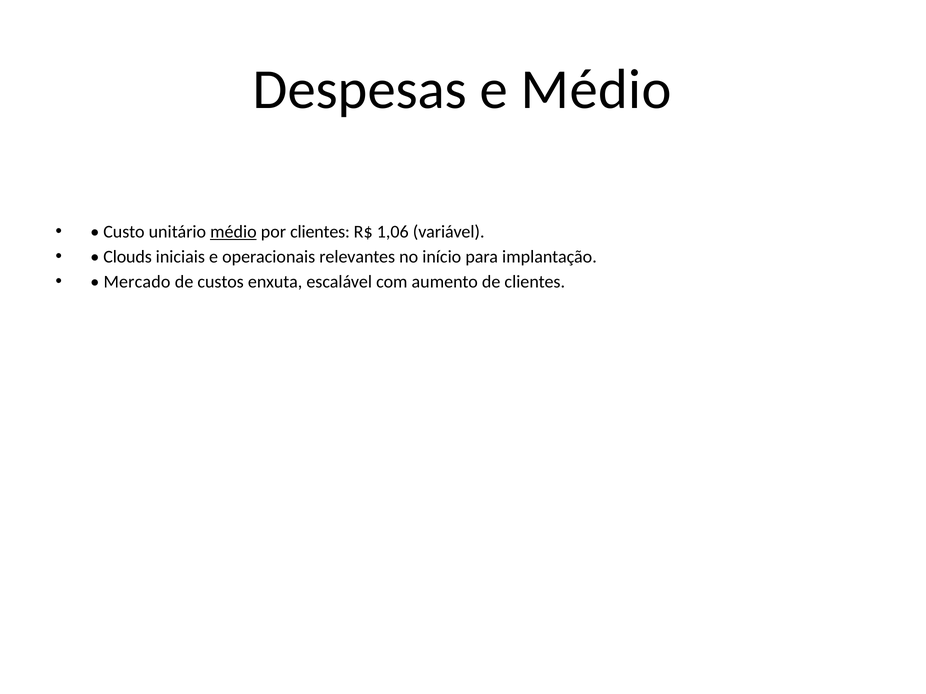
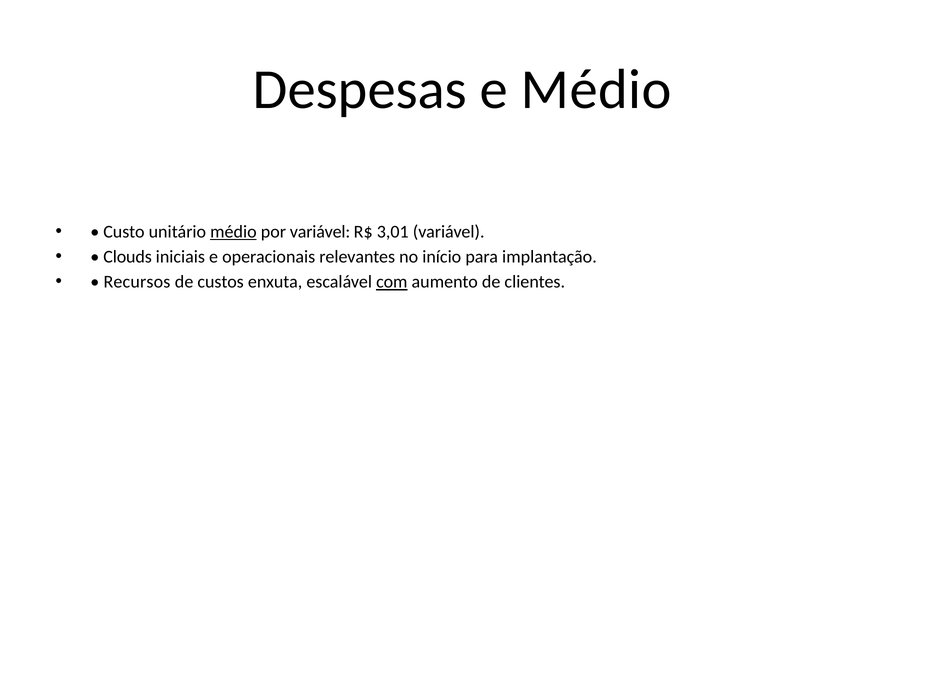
por clientes: clientes -> variável (320, 232)
1,06: 1,06 -> 3,01 (393, 232)
Mercado: Mercado -> Recursos (137, 282)
com underline: none -> present (392, 282)
